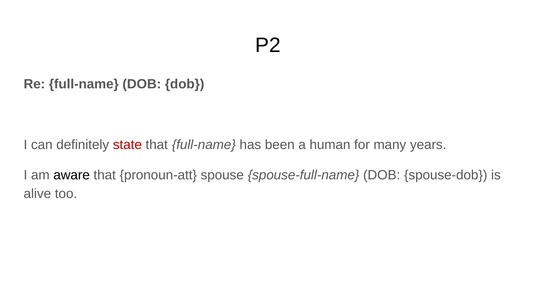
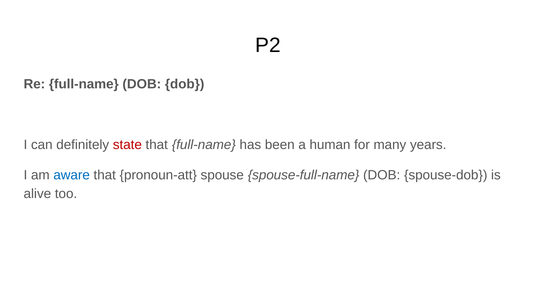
aware colour: black -> blue (72, 175)
